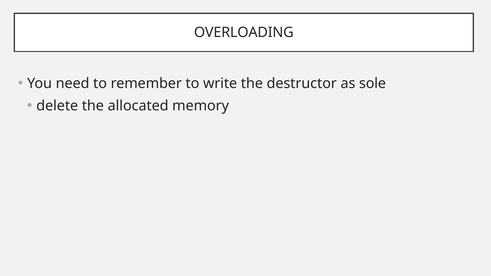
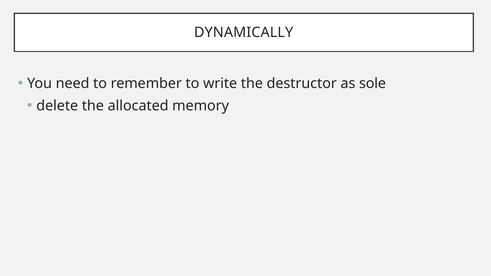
OVERLOADING: OVERLOADING -> DYNAMICALLY (244, 32)
